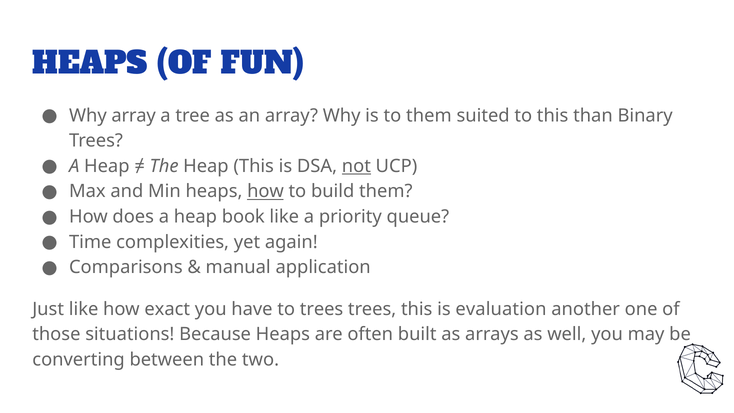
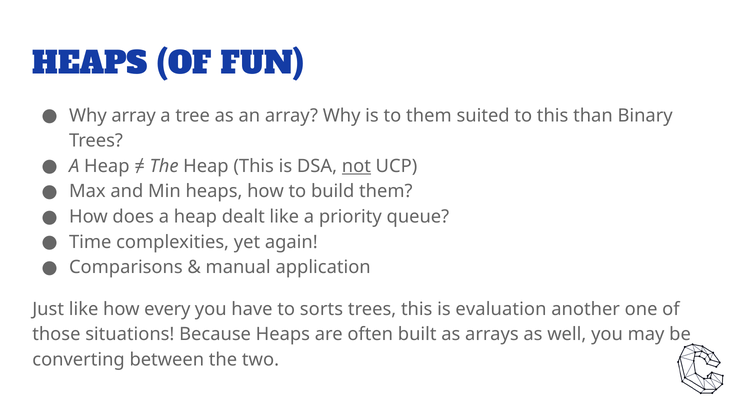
how underline: present -> none (266, 191)
book: book -> dealt (243, 217)
exact: exact -> every (167, 309)
to trees: trees -> sorts (321, 309)
